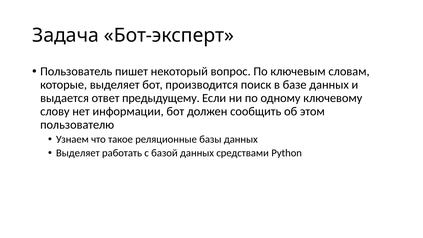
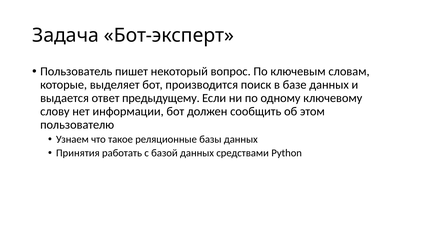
Выделяет: Выделяет -> Принятия (78, 153)
